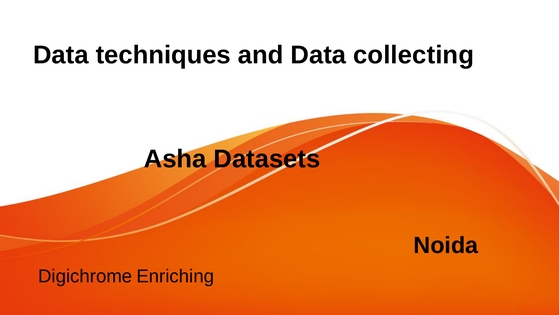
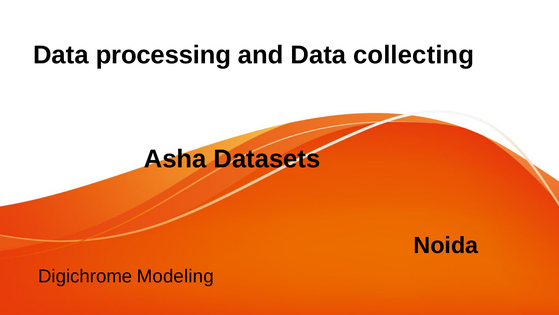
techniques: techniques -> processing (163, 55)
Enriching: Enriching -> Modeling (175, 276)
